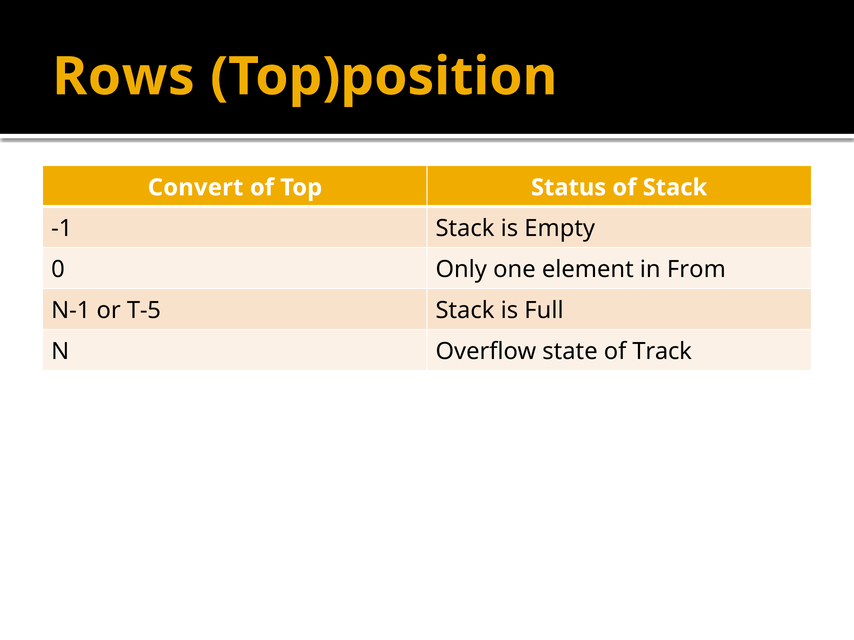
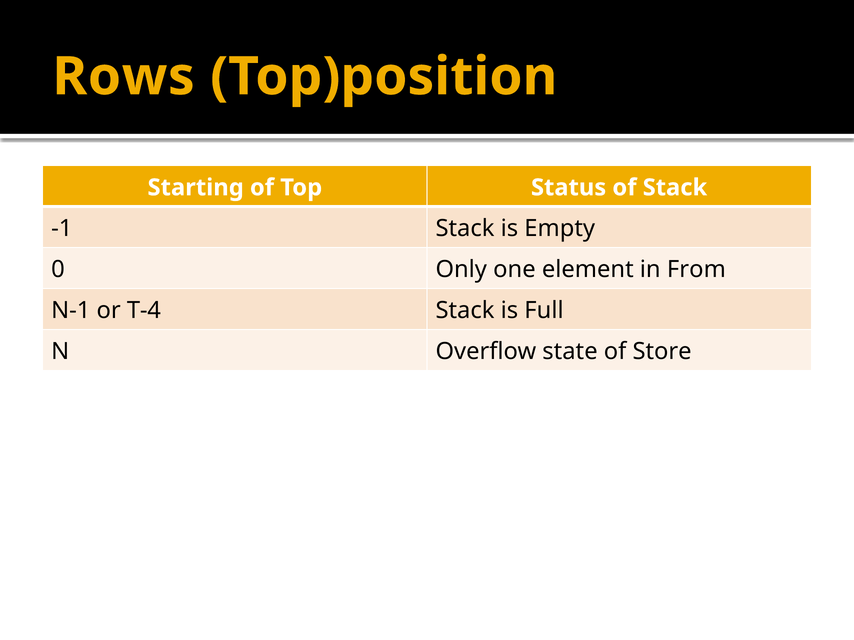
Convert: Convert -> Starting (196, 188)
T-5: T-5 -> T-4 (144, 311)
Track: Track -> Store (662, 352)
